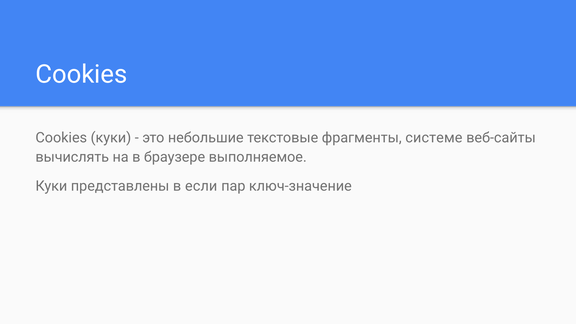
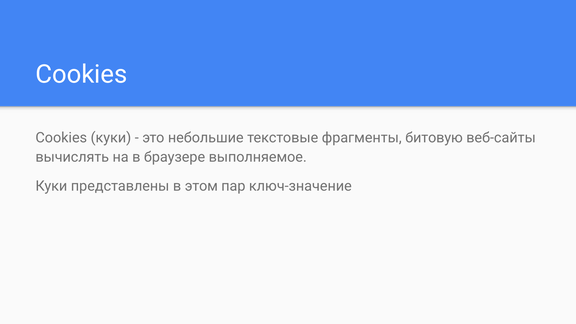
системе: системе -> битовую (434, 138)
если: если -> этом (201, 186)
